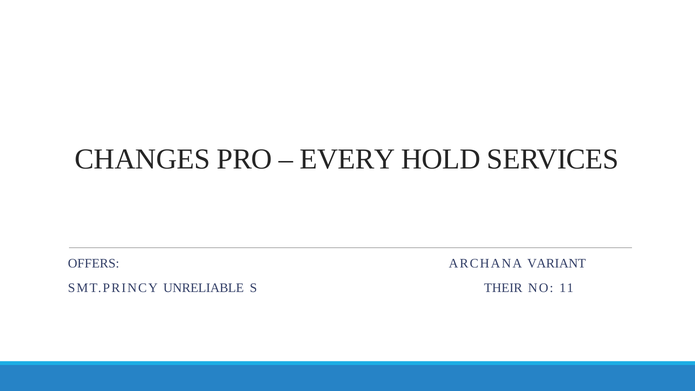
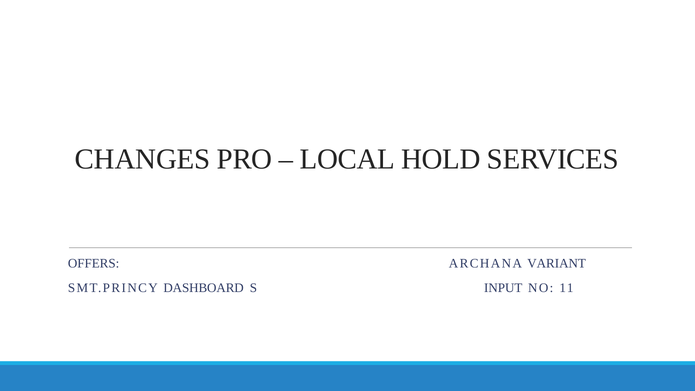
EVERY: EVERY -> LOCAL (347, 159)
UNRELIABLE: UNRELIABLE -> DASHBOARD (204, 288)
THEIR: THEIR -> INPUT (503, 288)
